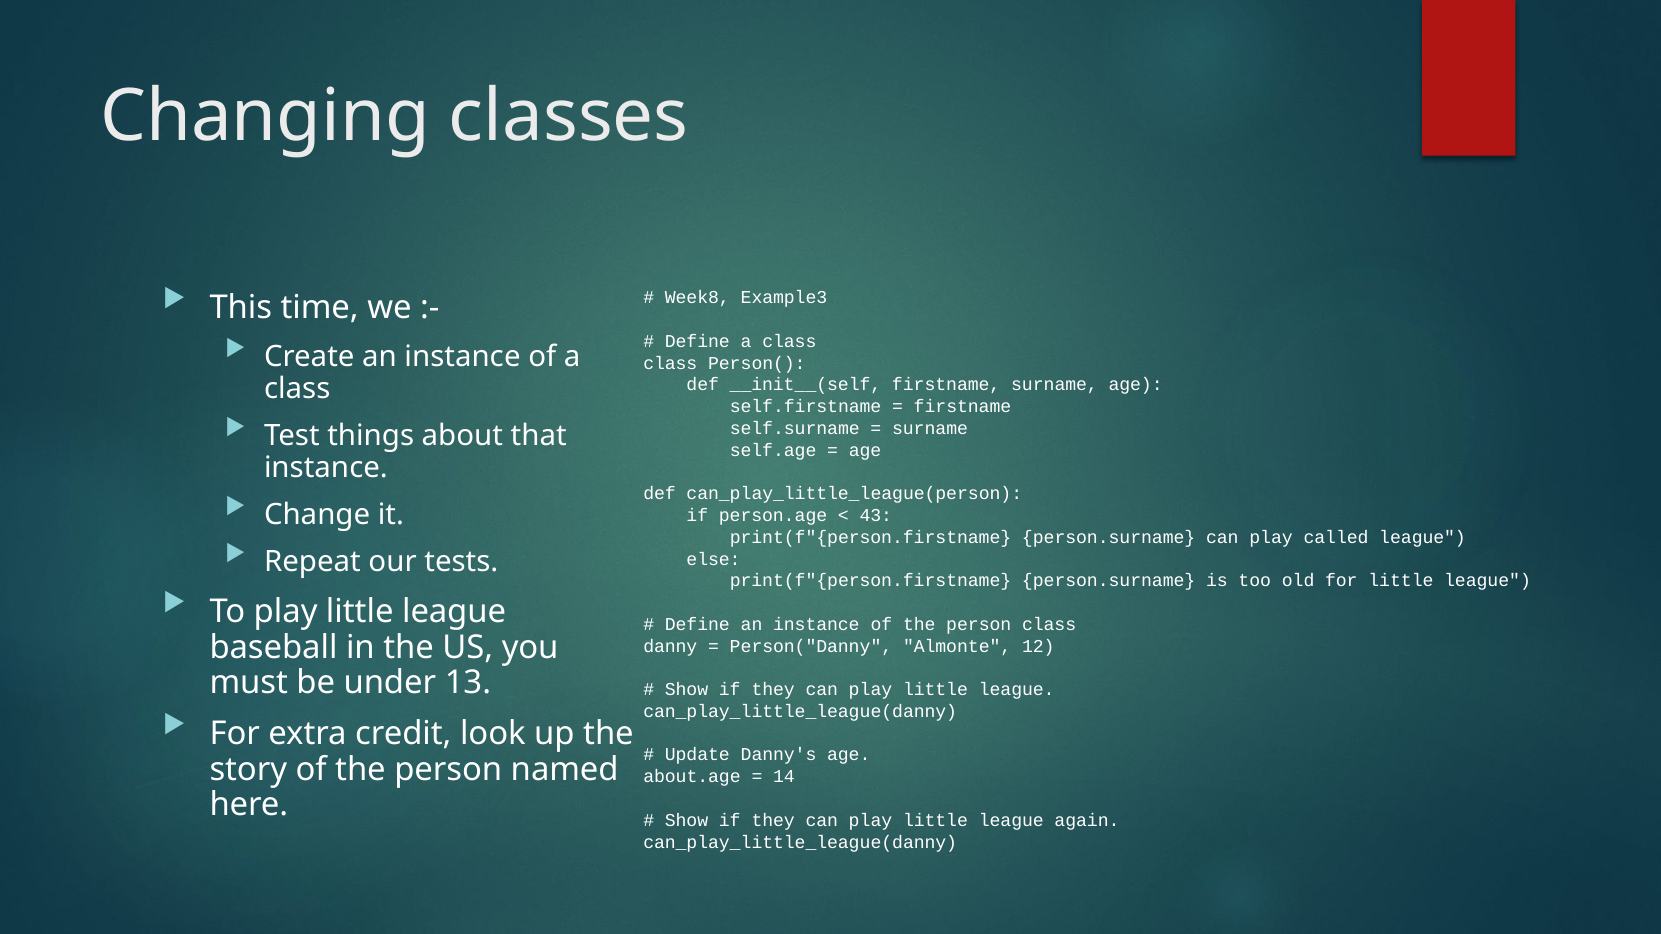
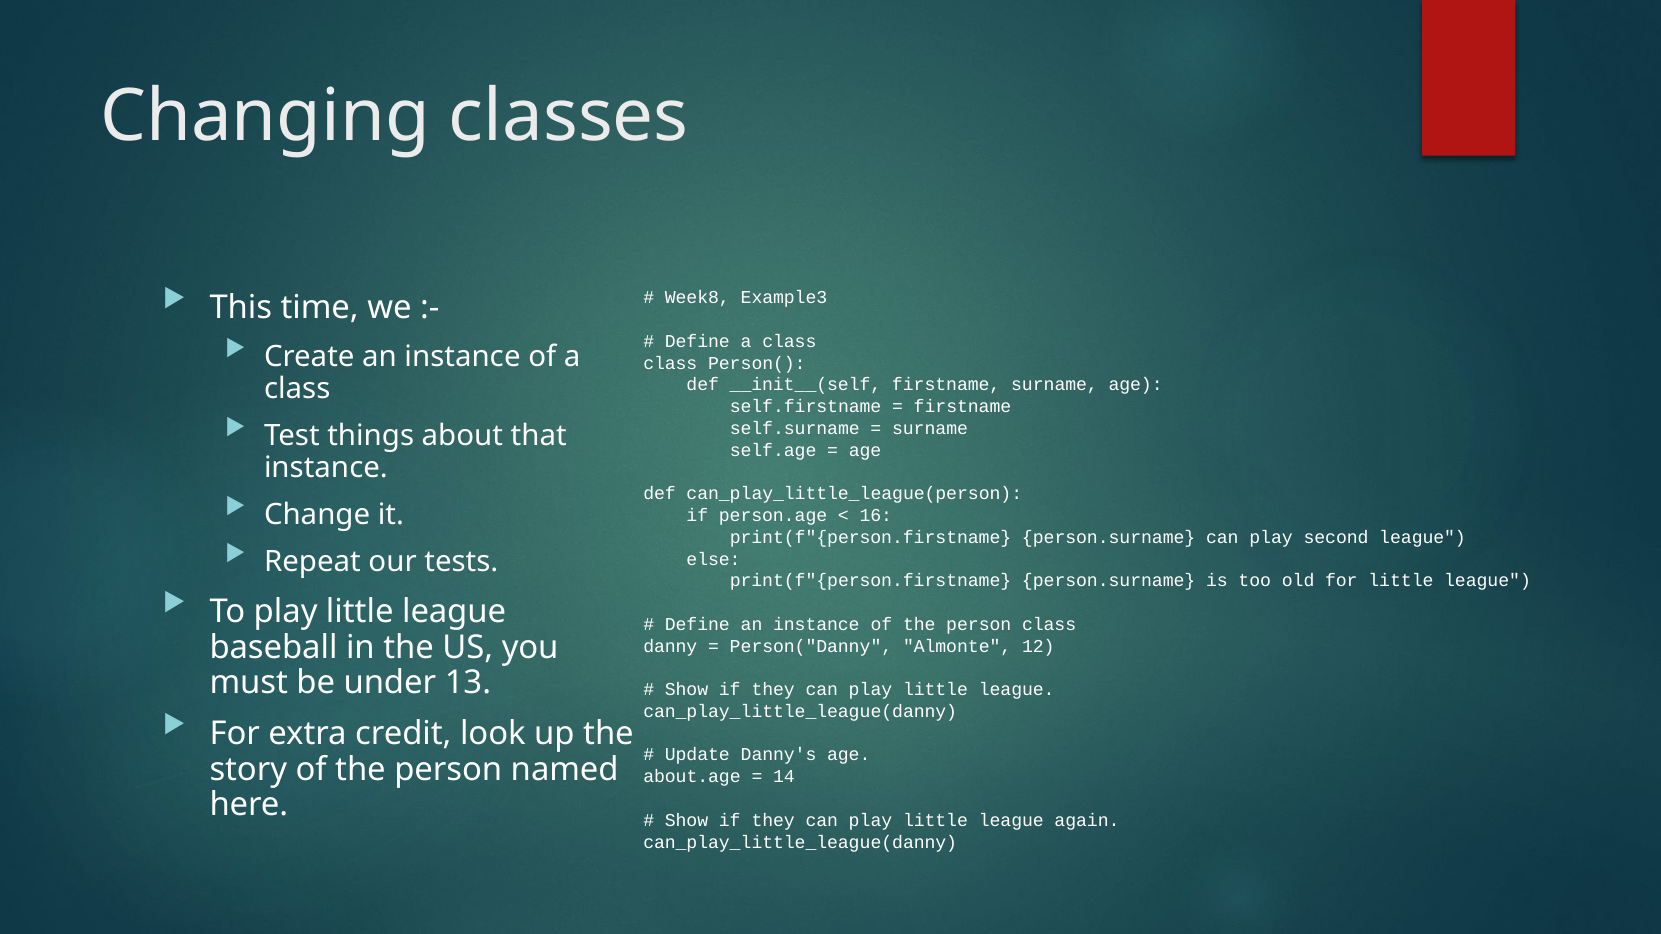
43: 43 -> 16 (876, 516)
called: called -> second (1336, 537)
